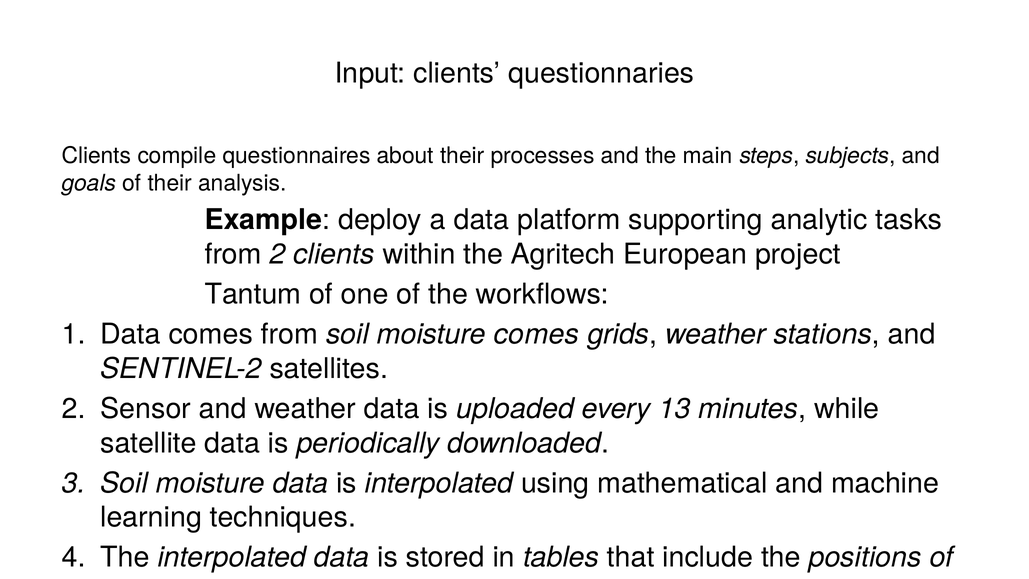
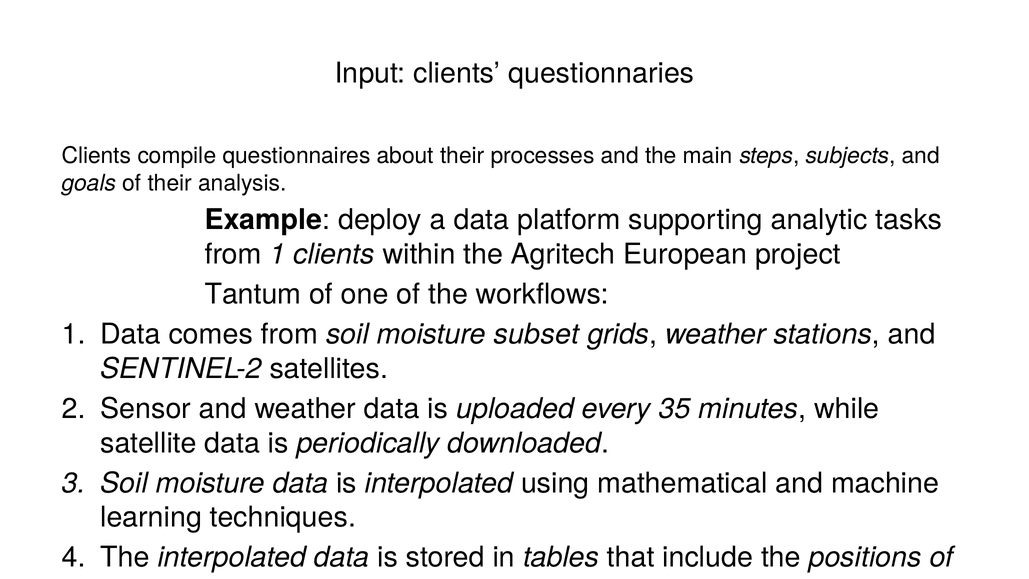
from 2: 2 -> 1 (278, 254)
moisture comes: comes -> subset (536, 334)
13: 13 -> 35 (675, 409)
